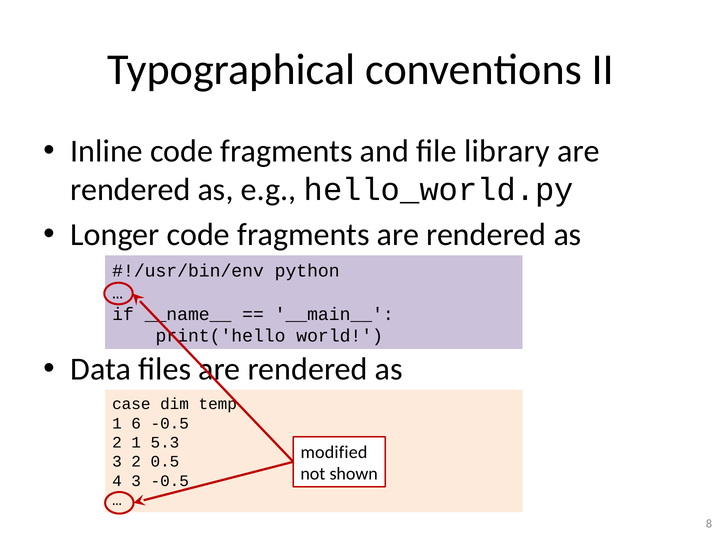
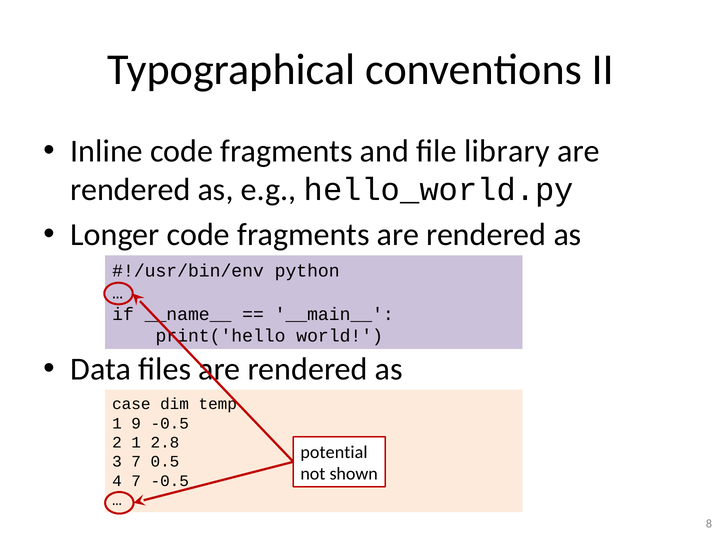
6: 6 -> 9 (136, 424)
5.3: 5.3 -> 2.8 (165, 443)
modified: modified -> potential (334, 453)
3 2: 2 -> 7 (136, 462)
4 3: 3 -> 7 (136, 481)
